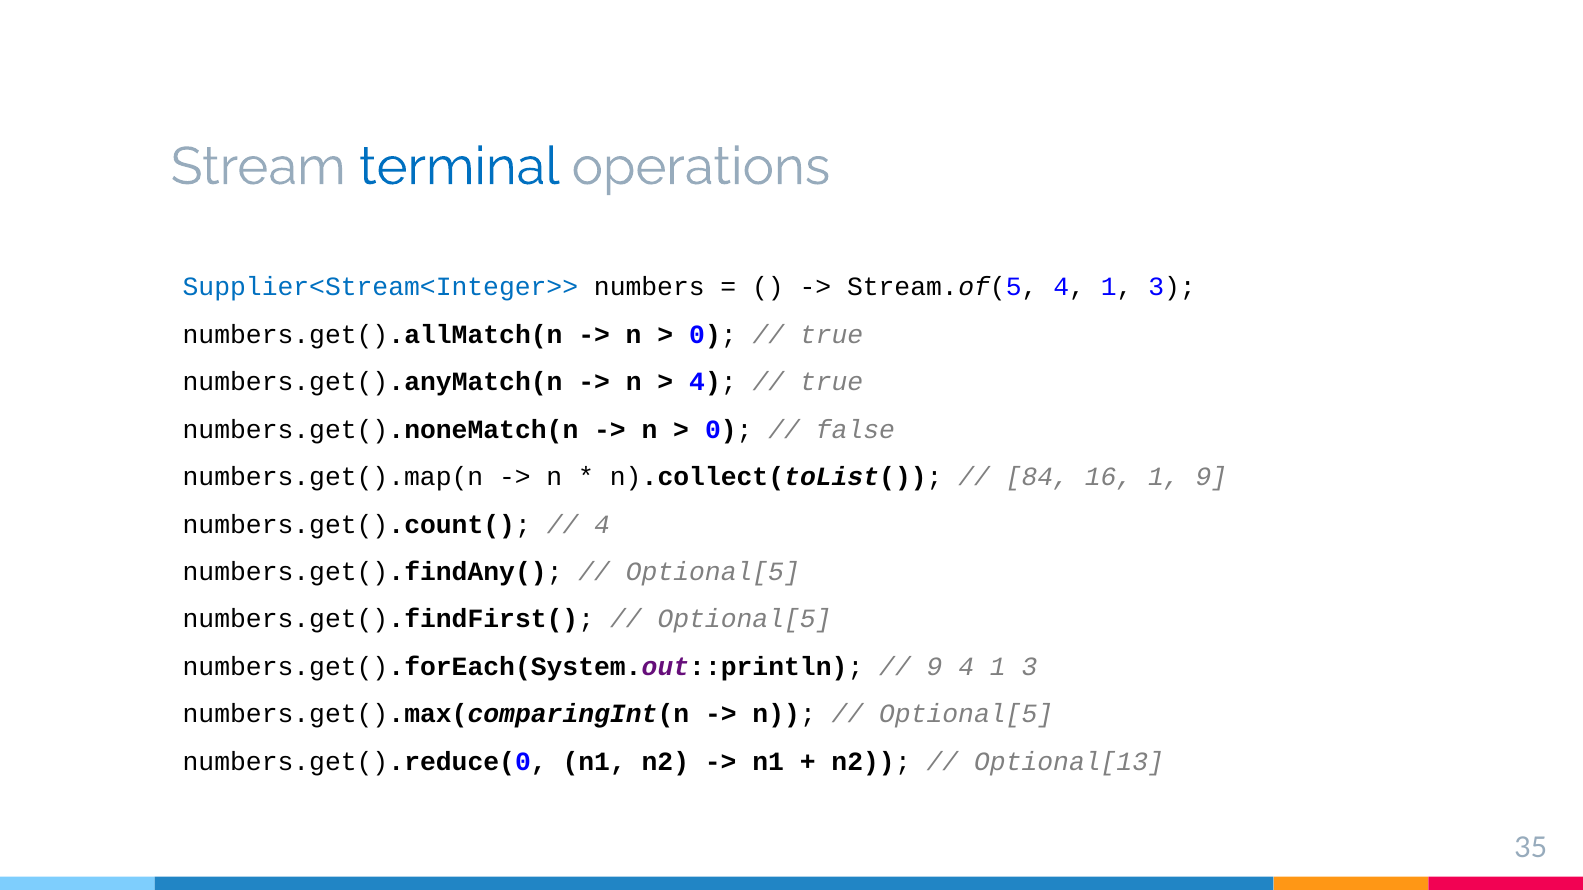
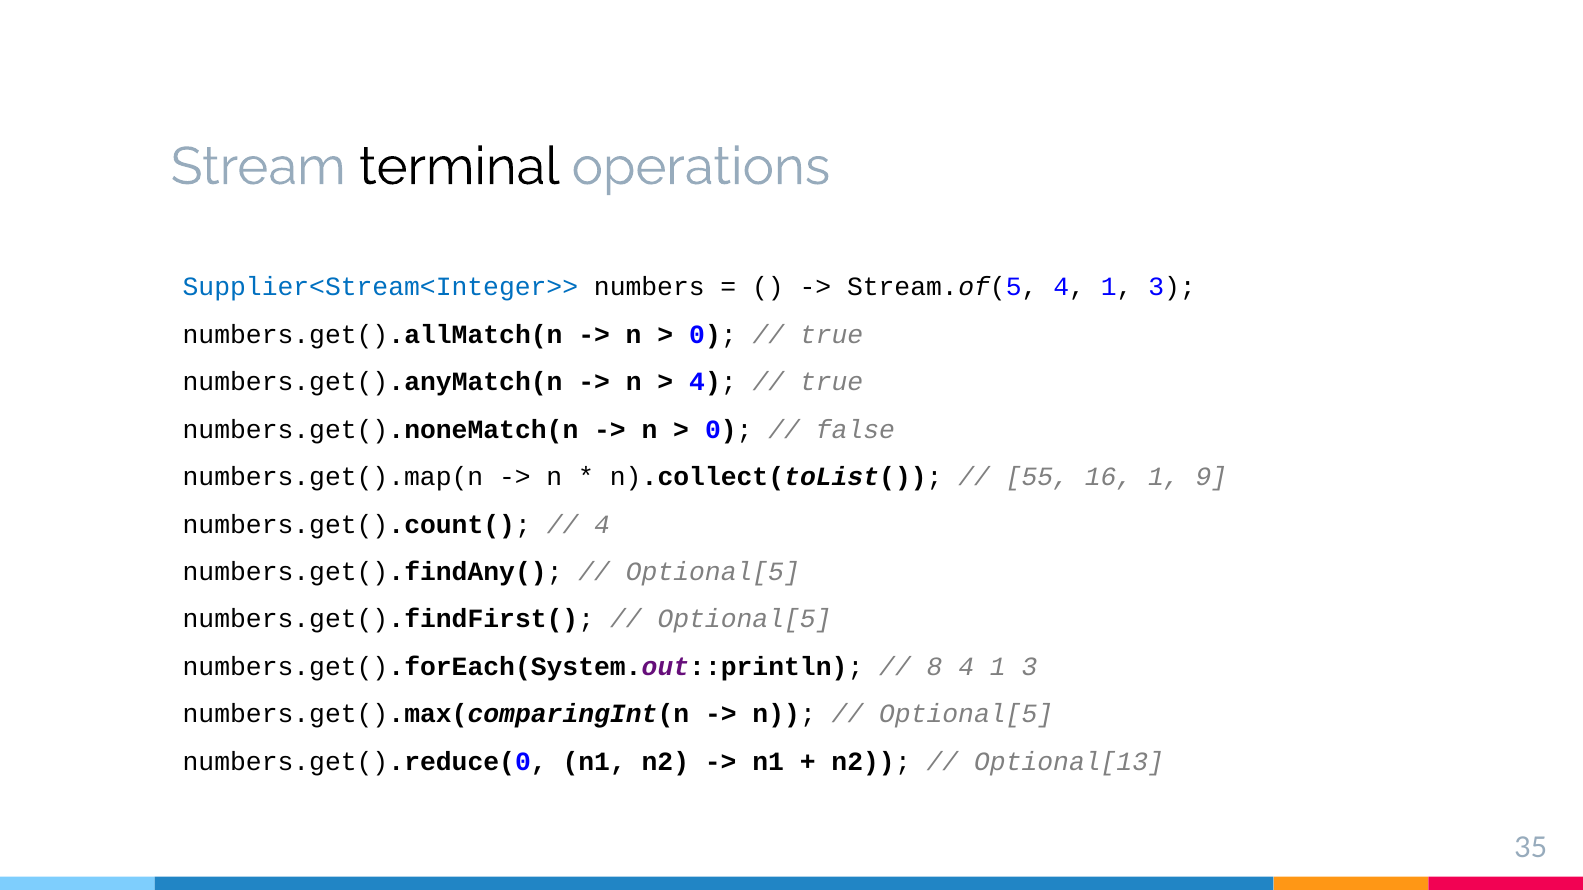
terminal colour: blue -> black (459, 167)
84: 84 -> 55 (1037, 477)
9: 9 -> 8 (935, 667)
